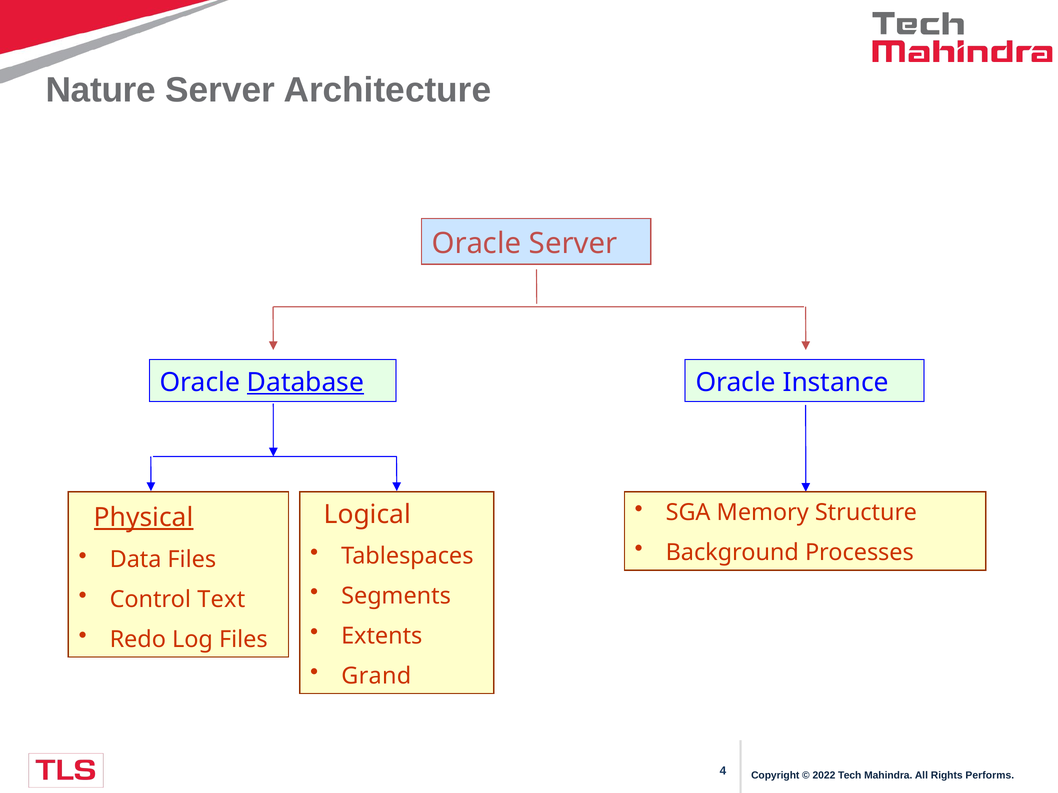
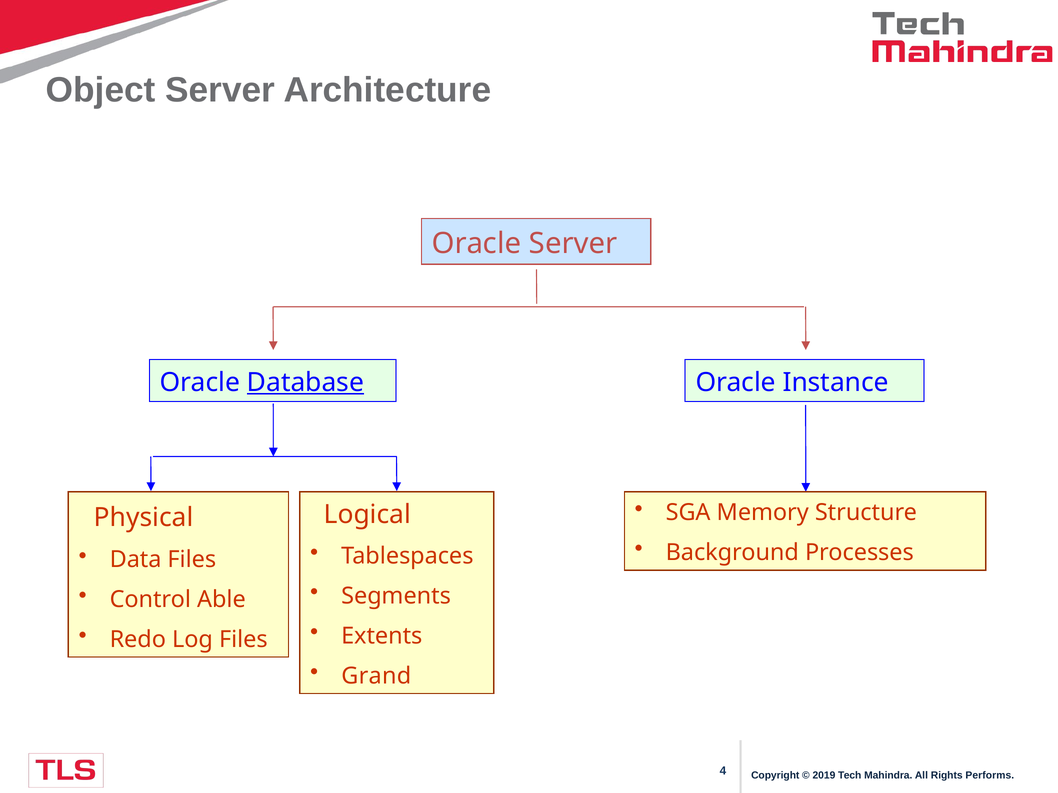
Nature: Nature -> Object (101, 90)
Physical underline: present -> none (144, 518)
Text: Text -> Able (221, 600)
2022: 2022 -> 2019 (824, 776)
